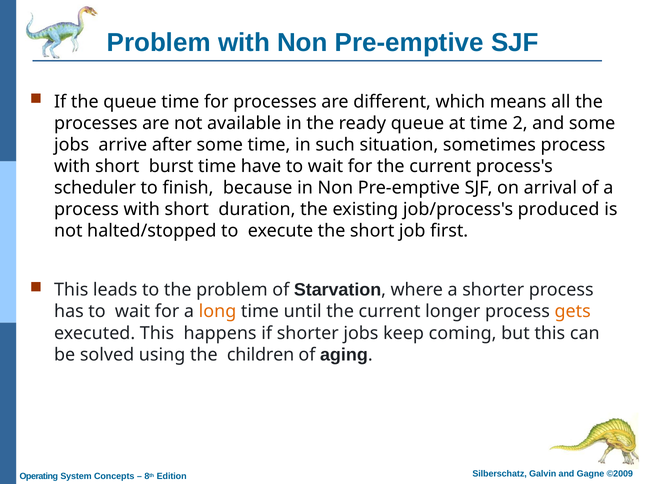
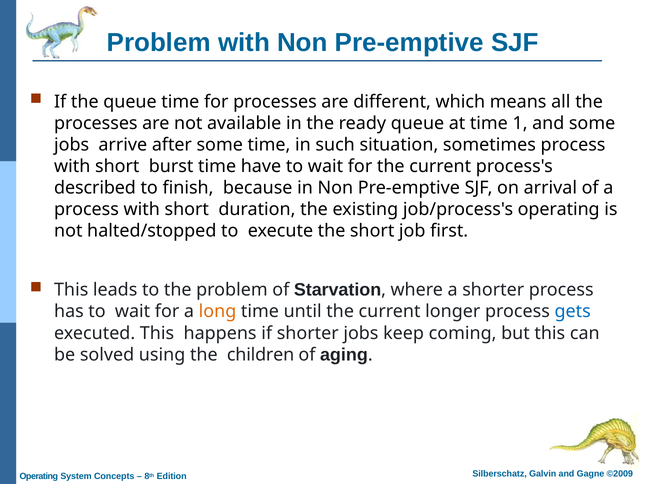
2: 2 -> 1 (520, 123)
scheduler: scheduler -> described (95, 188)
job/process's produced: produced -> operating (559, 209)
gets colour: orange -> blue (573, 311)
